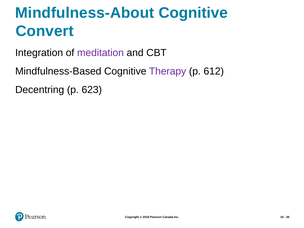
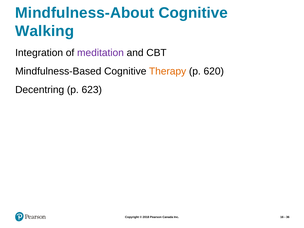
Convert: Convert -> Walking (45, 31)
Therapy colour: purple -> orange (168, 71)
612: 612 -> 620 (214, 71)
